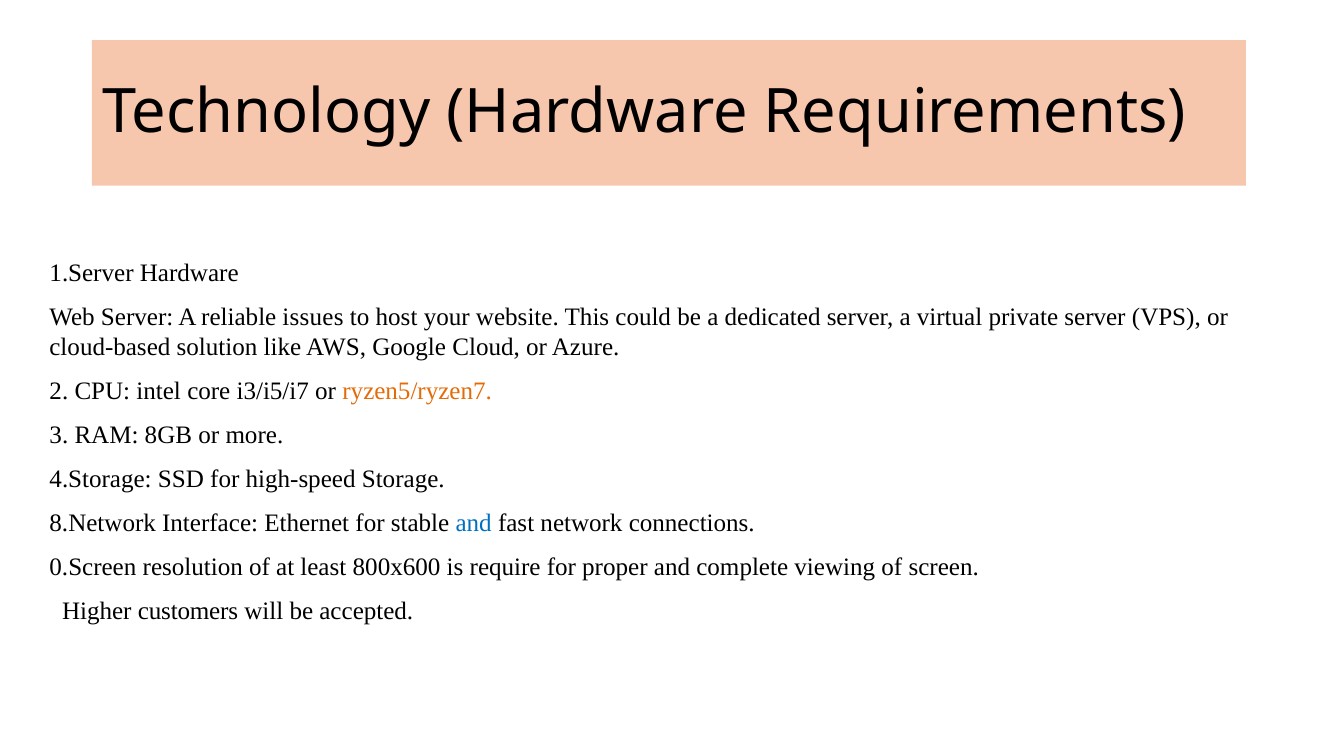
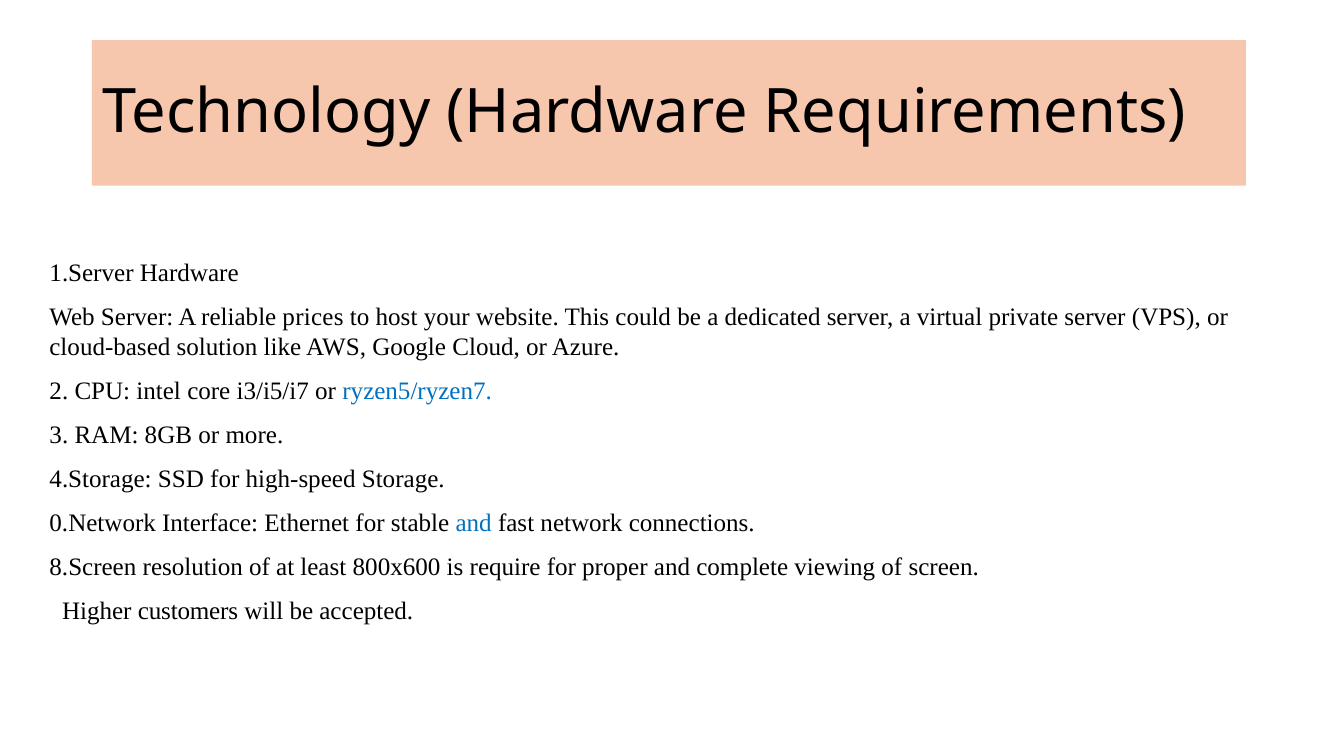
issues: issues -> prices (313, 317)
ryzen5/ryzen7 colour: orange -> blue (417, 391)
8.Network: 8.Network -> 0.Network (103, 523)
0.Screen: 0.Screen -> 8.Screen (93, 567)
